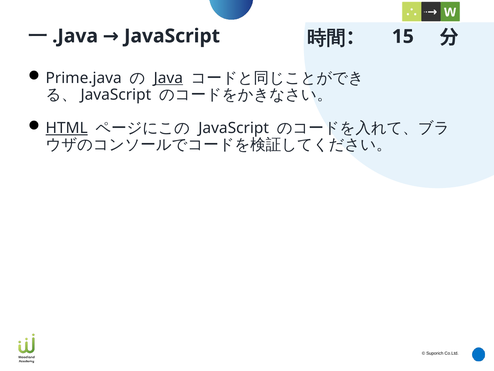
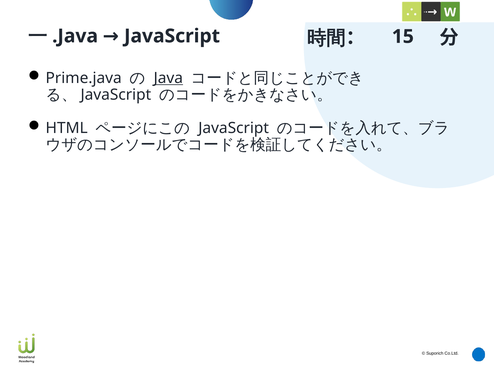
HTML underline: present -> none (67, 128)
